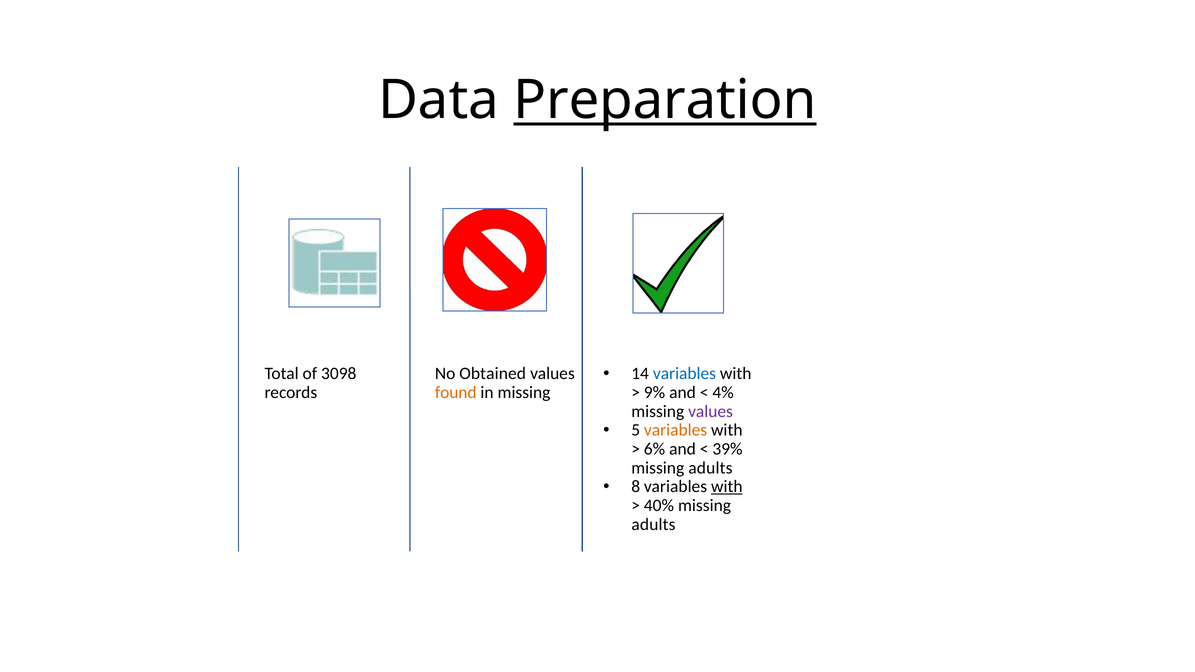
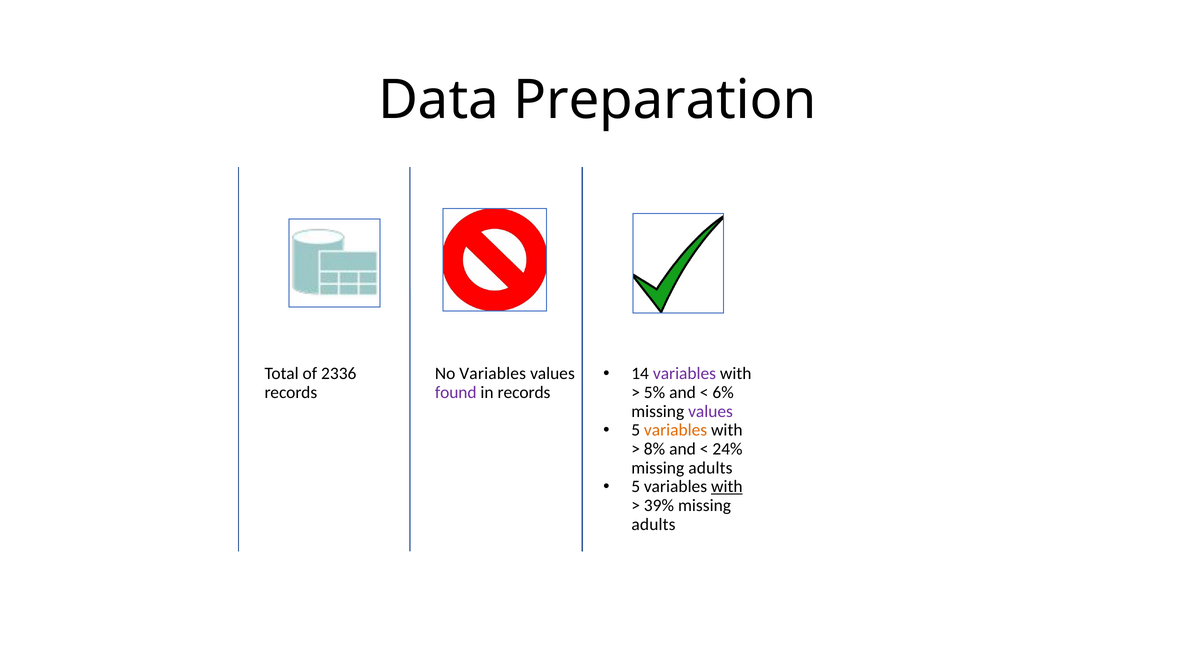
Preparation underline: present -> none (665, 100)
variables colour: blue -> purple (684, 374)
3098: 3098 -> 2336 (339, 374)
No Obtained: Obtained -> Variables (493, 374)
found colour: orange -> purple (456, 393)
in missing: missing -> records (524, 393)
9%: 9% -> 5% (655, 393)
4%: 4% -> 6% (723, 393)
6%: 6% -> 8% (655, 449)
39%: 39% -> 24% (728, 449)
8: 8 -> 5 (636, 487)
40%: 40% -> 39% (659, 506)
